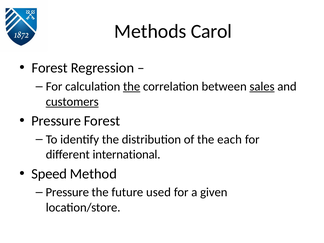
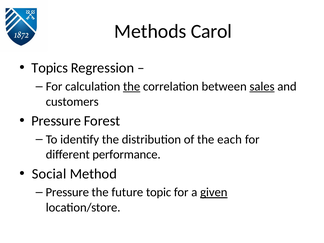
Forest: Forest -> Topics (50, 68)
customers underline: present -> none (72, 102)
international: international -> performance (127, 155)
Speed: Speed -> Social (49, 174)
used: used -> topic (159, 192)
given underline: none -> present (214, 192)
